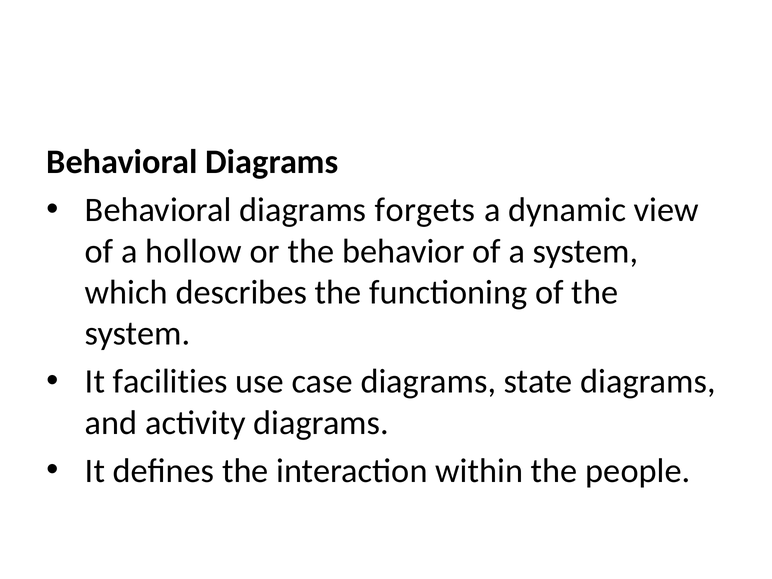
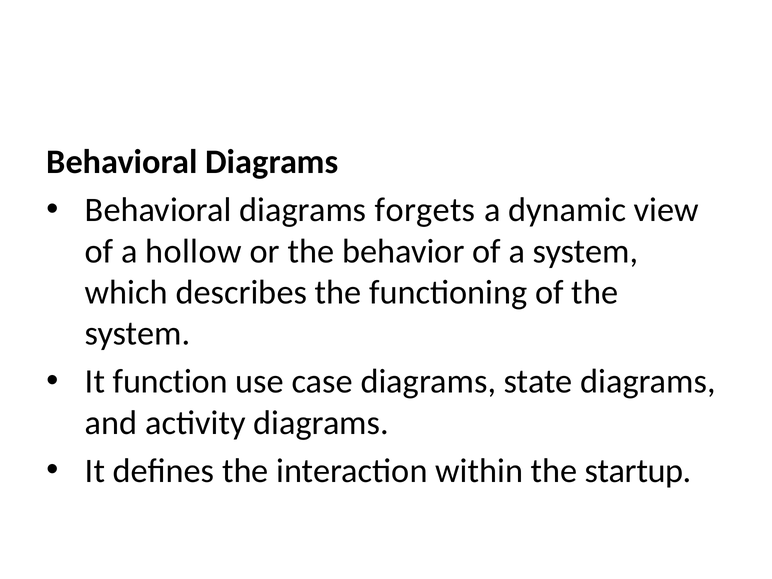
facilities: facilities -> function (170, 382)
people: people -> startup (638, 471)
